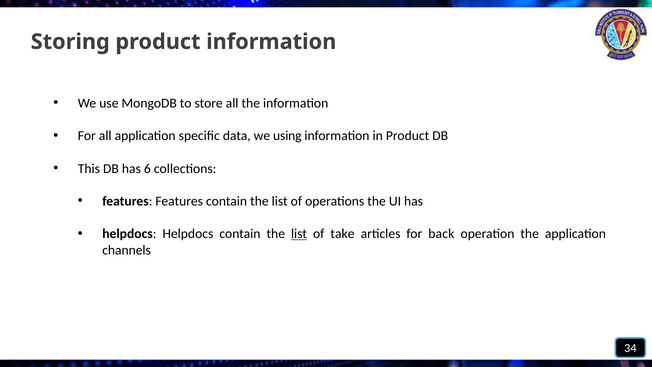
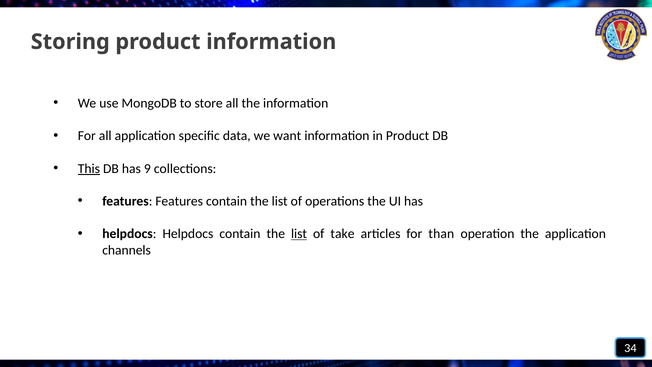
using: using -> want (287, 136)
This underline: none -> present (89, 168)
6: 6 -> 9 (147, 168)
back: back -> than (441, 234)
